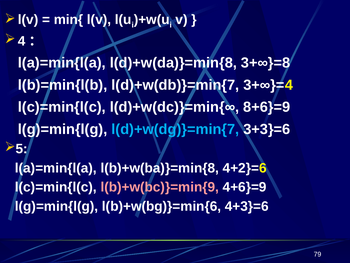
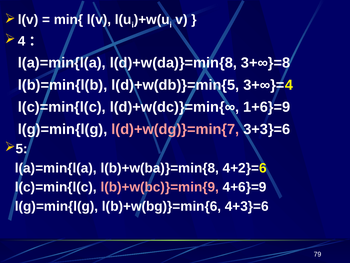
l(d)+w(db)}=min{7: l(d)+w(db)}=min{7 -> l(d)+w(db)}=min{5 (175, 85)
8+6}=9: 8+6}=9 -> 1+6}=9 (267, 107)
l(d)+w(dg)}=min{7 colour: light blue -> pink (175, 129)
